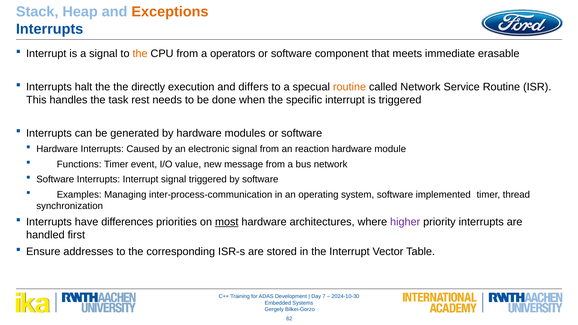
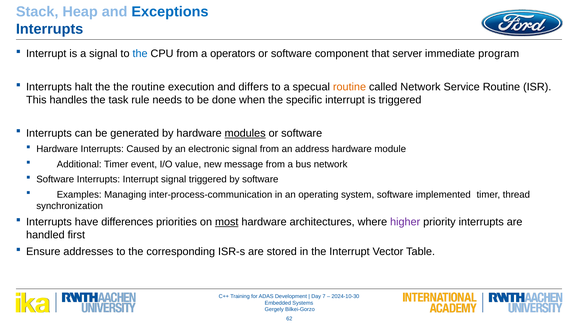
Exceptions colour: orange -> blue (170, 12)
the colour: orange -> blue (140, 54)
meets: meets -> server (407, 54)
erasable: erasable -> program (499, 54)
the directly: directly -> routine (148, 87)
rest: rest -> rule (140, 100)
modules underline: none -> present (245, 133)
reaction: reaction -> address (312, 149)
Functions: Functions -> Additional (79, 164)
